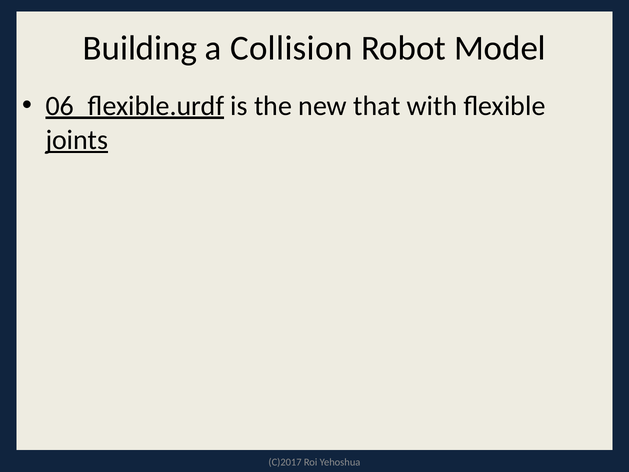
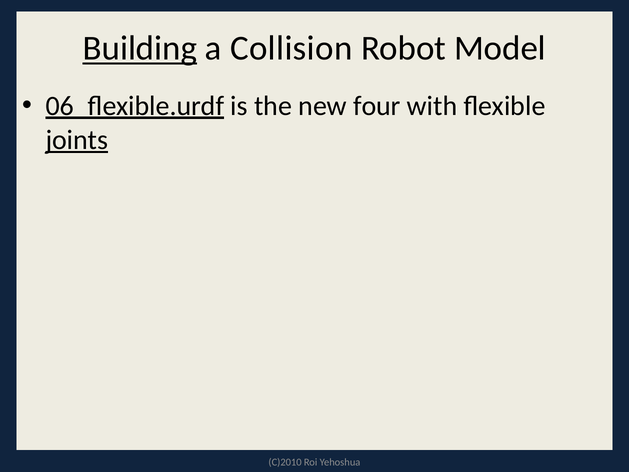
Building underline: none -> present (140, 48)
that: that -> four (377, 106)
C)2017: C)2017 -> C)2010 (285, 462)
